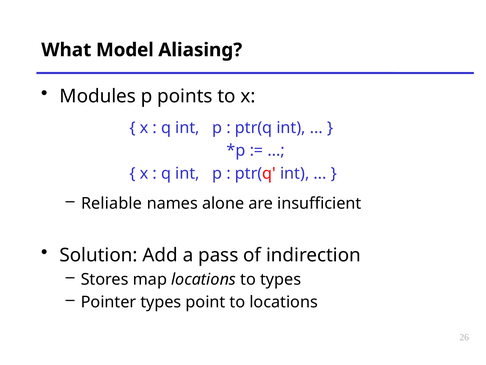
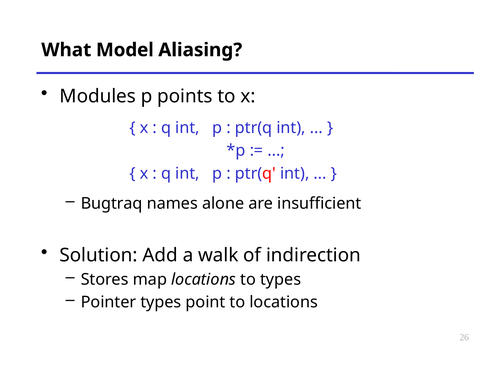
Reliable: Reliable -> Bugtraq (112, 203)
pass: pass -> walk (218, 255)
